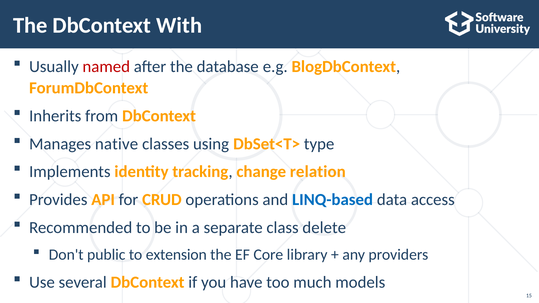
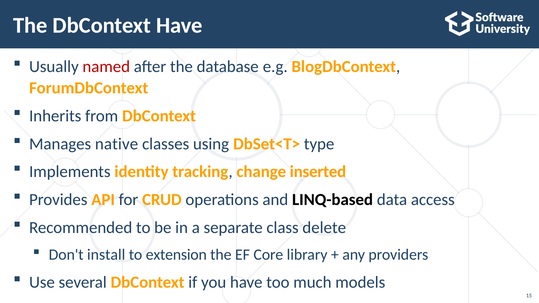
DbContext With: With -> Have (179, 26)
relation: relation -> inserted (318, 172)
LINQ-based colour: blue -> black (333, 200)
public: public -> install (106, 255)
